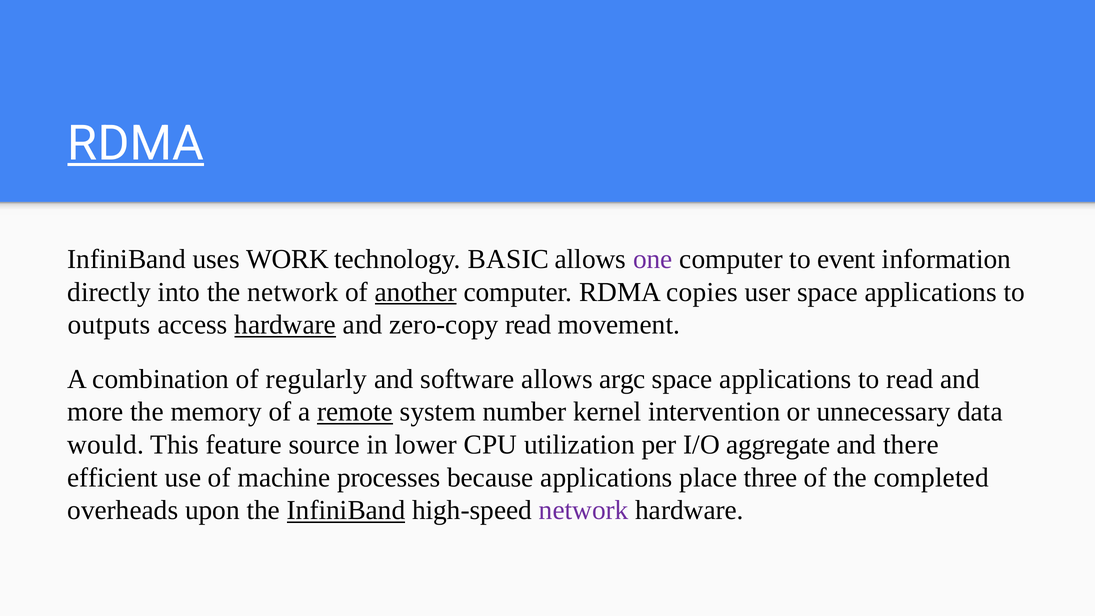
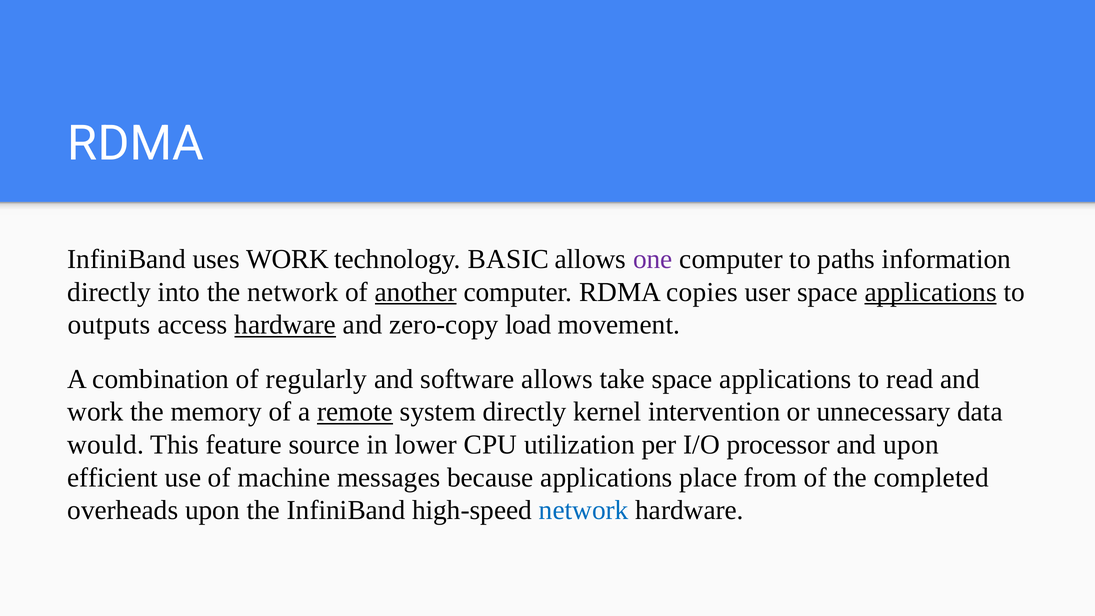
RDMA underline: present -> none (136, 144)
event: event -> paths (846, 259)
applications underline: none -> present (931, 292)
zero-copy read: read -> load (528, 325)
argc: argc -> take (622, 379)
more: more -> work (96, 412)
system number: number -> directly (525, 412)
aggregate: aggregate -> processor (778, 445)
and there: there -> upon (911, 445)
processes: processes -> messages (389, 478)
three: three -> from (771, 478)
InfiniBand underline: present -> none (346, 510)
network colour: purple -> blue (584, 510)
